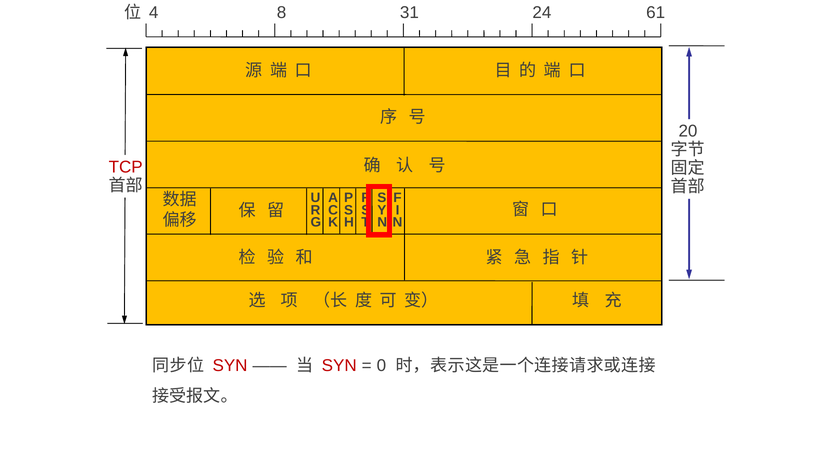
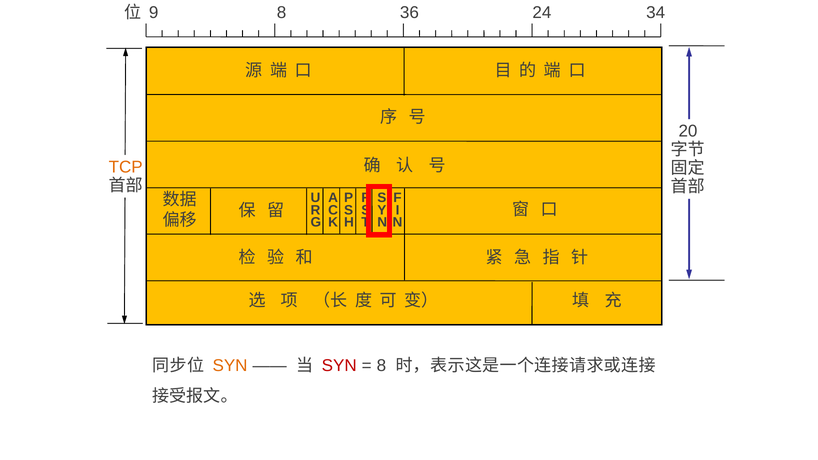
4: 4 -> 9 (154, 13)
31: 31 -> 36 (409, 13)
61: 61 -> 34 (656, 13)
TCP colour: red -> orange (126, 167)
SYN colour: red -> orange (230, 366)
0: 0 -> 8 (381, 366)
